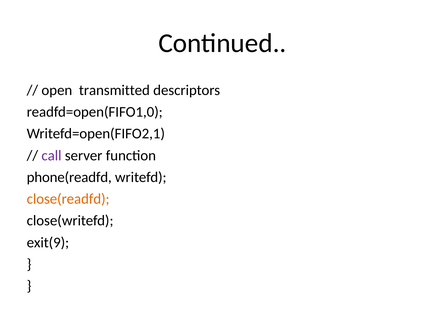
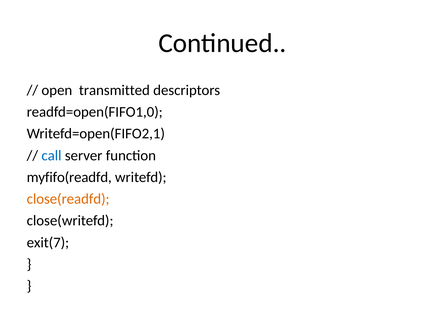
call colour: purple -> blue (51, 155)
phone(readfd: phone(readfd -> myfifo(readfd (69, 177)
exit(9: exit(9 -> exit(7 (48, 242)
